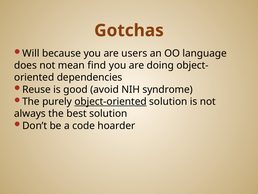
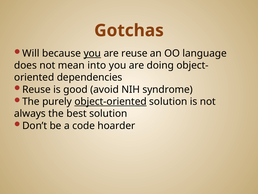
you underline: none -> present (92, 53)
are users: users -> reuse (134, 53)
find: find -> into (97, 65)
